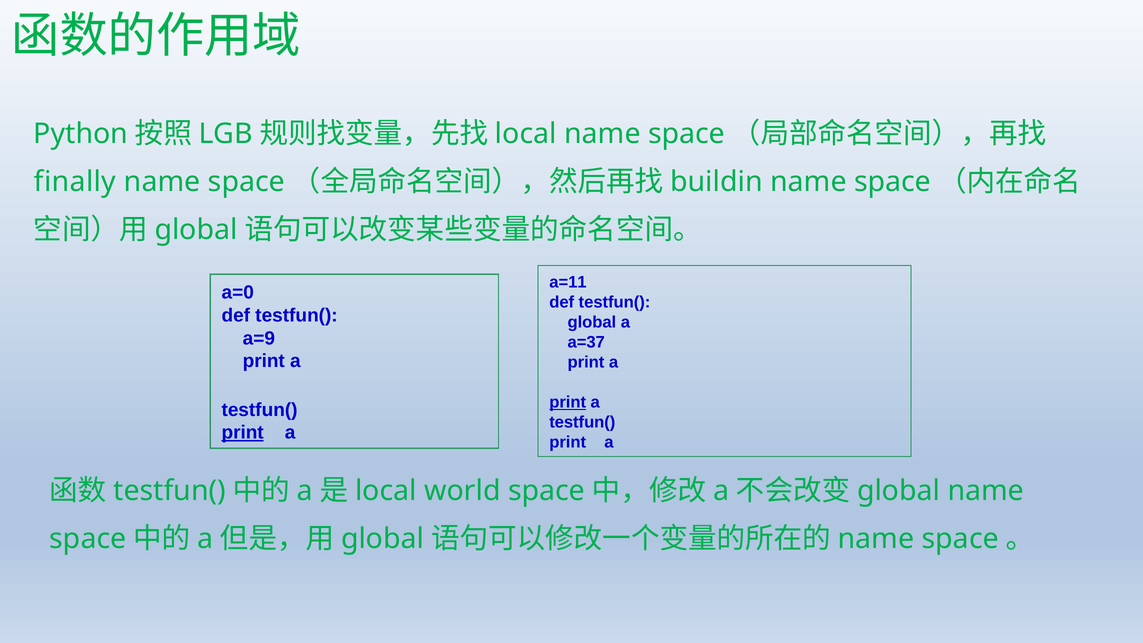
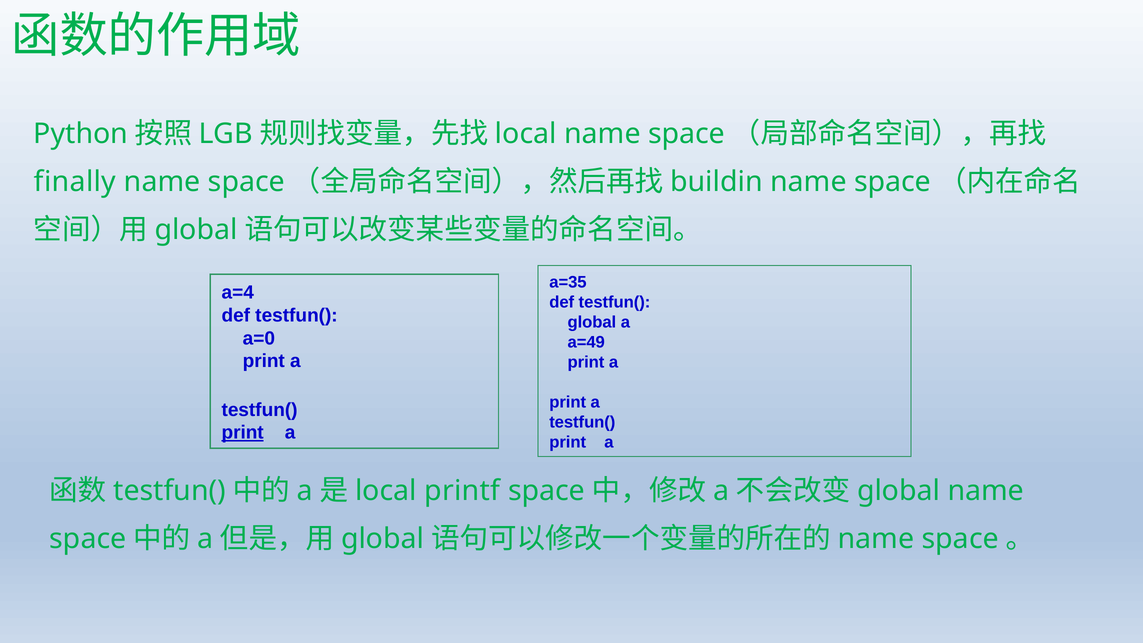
a=11: a=11 -> a=35 (568, 282)
a=0: a=0 -> a=4 (238, 293)
a=9: a=9 -> a=0 (259, 338)
a=37: a=37 -> a=49 (586, 342)
print underline: present -> none (568, 402)
world: world -> printf (462, 491)
